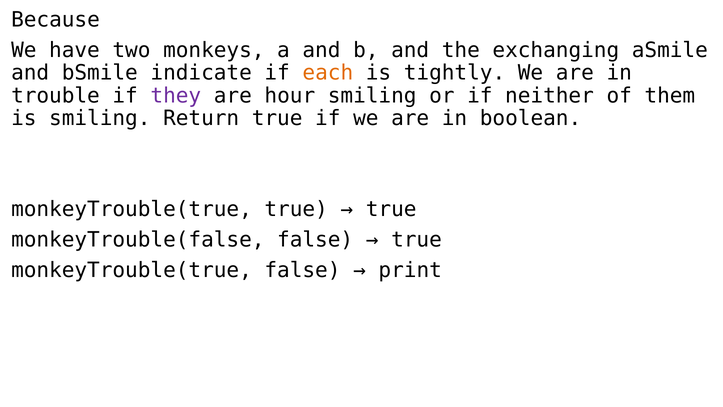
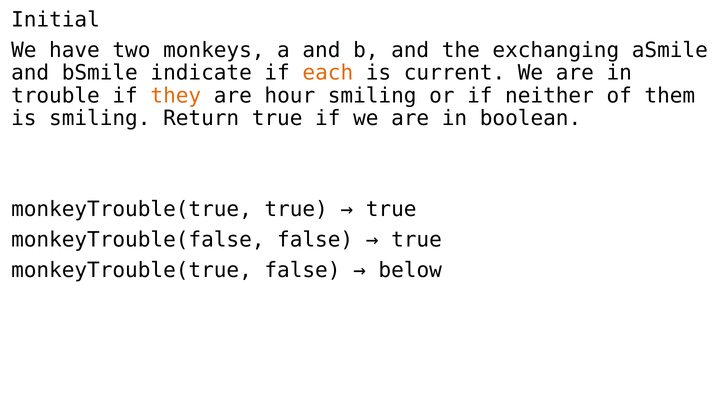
Because: Because -> Initial (56, 20)
tightly: tightly -> current (455, 73)
they colour: purple -> orange (176, 96)
print: print -> below (410, 270)
